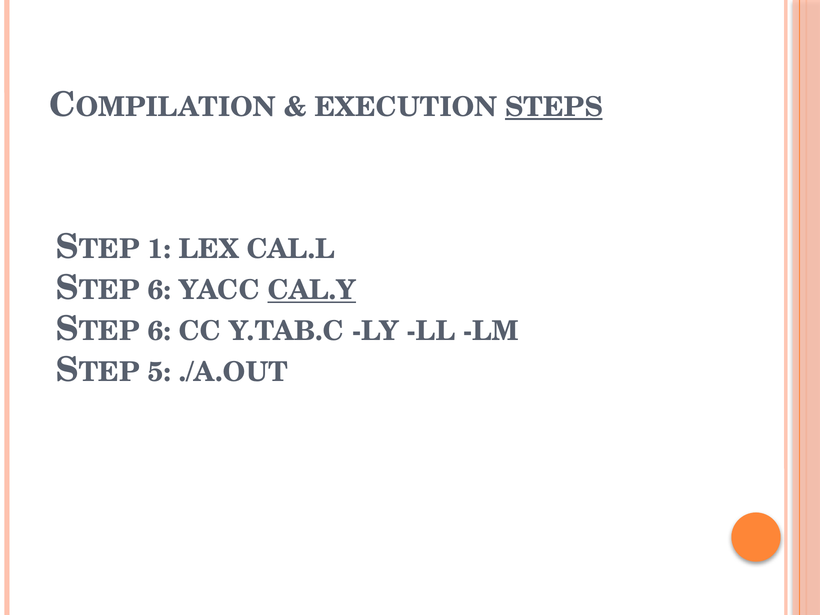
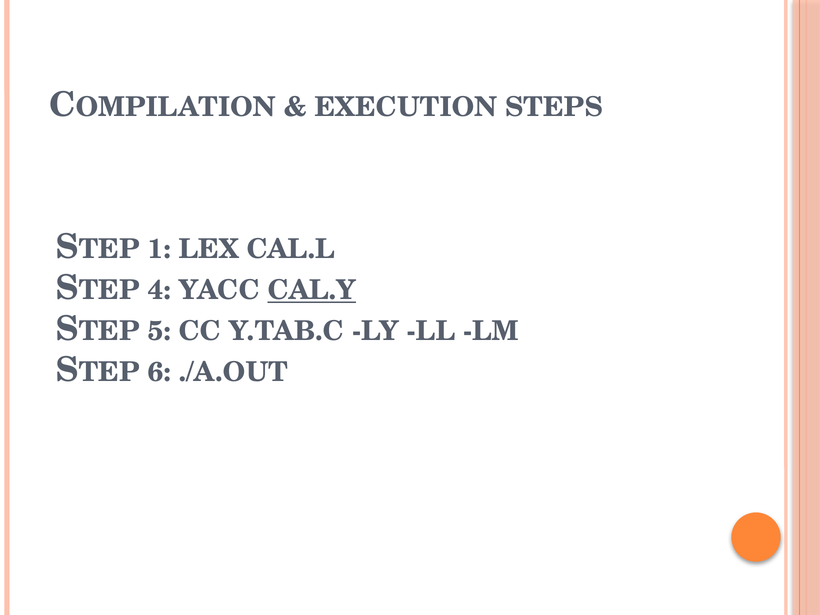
STEPS underline: present -> none (554, 107)
6: 6 -> 4 (159, 290)
6: 6 -> 5 (159, 331)
5: 5 -> 6 (159, 372)
